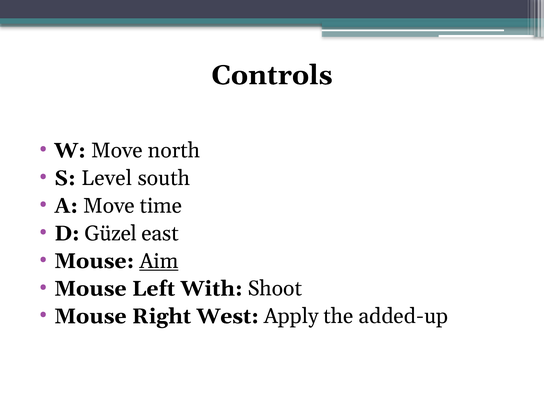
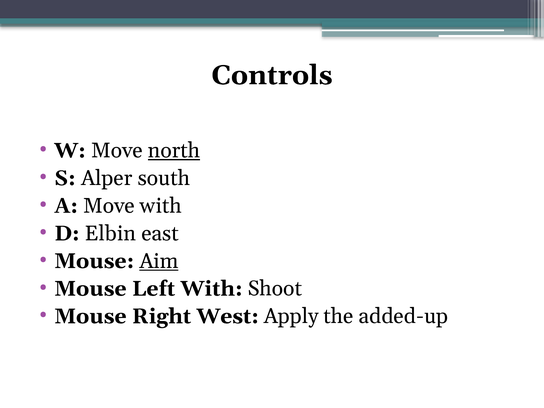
north underline: none -> present (174, 151)
Level: Level -> Alper (107, 178)
Move time: time -> with (161, 206)
Güzel: Güzel -> Elbin (110, 233)
